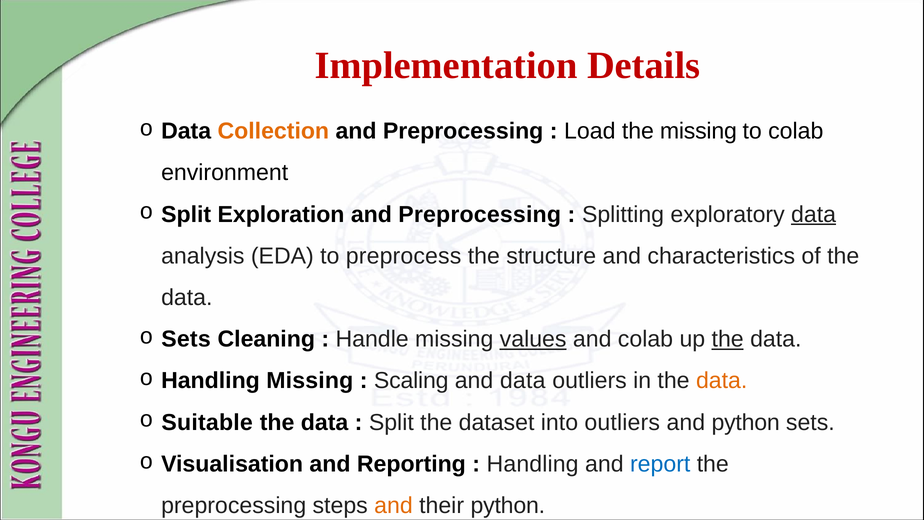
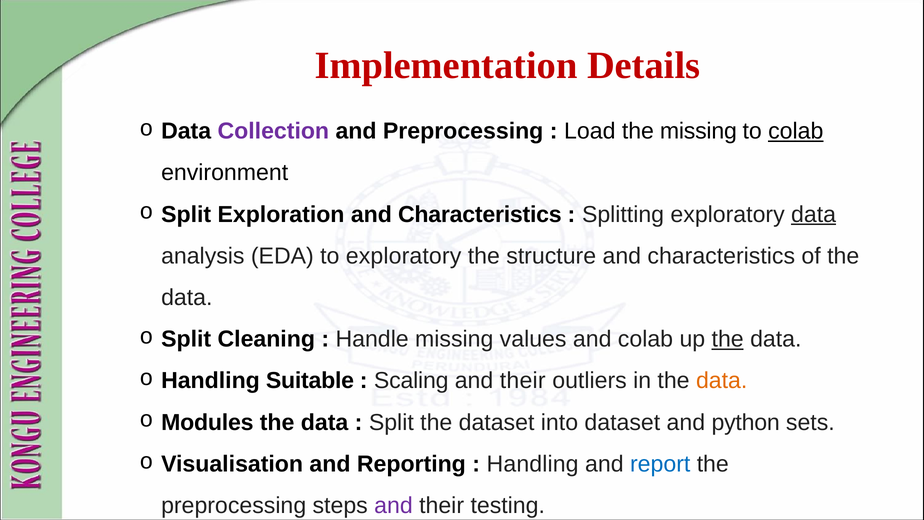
Collection colour: orange -> purple (273, 131)
colab underline: none -> present (796, 131)
Exploration and Preprocessing: Preprocessing -> Characteristics (480, 214)
to preprocess: preprocess -> exploratory (404, 256)
Sets: Sets -> Split (186, 339)
values underline: present -> none (533, 339)
Handling Missing: Missing -> Suitable (310, 381)
data: data -> their (523, 381)
Suitable: Suitable -> Modules (207, 422)
into outliers: outliers -> dataset (622, 422)
and colour: orange -> purple (393, 505)
their python: python -> testing (508, 505)
